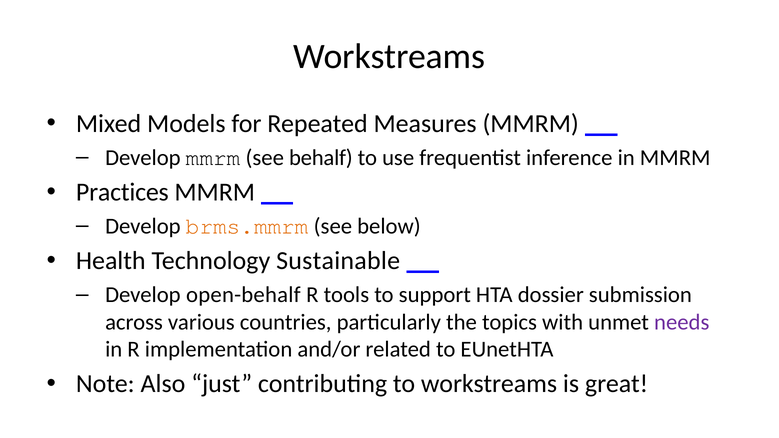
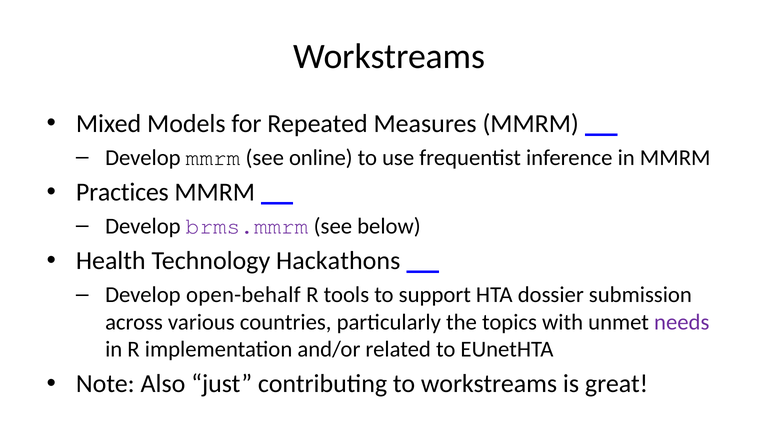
behalf: behalf -> online (321, 158)
brms.mmrm colour: orange -> purple (247, 226)
Sustainable: Sustainable -> Hackathons (338, 261)
